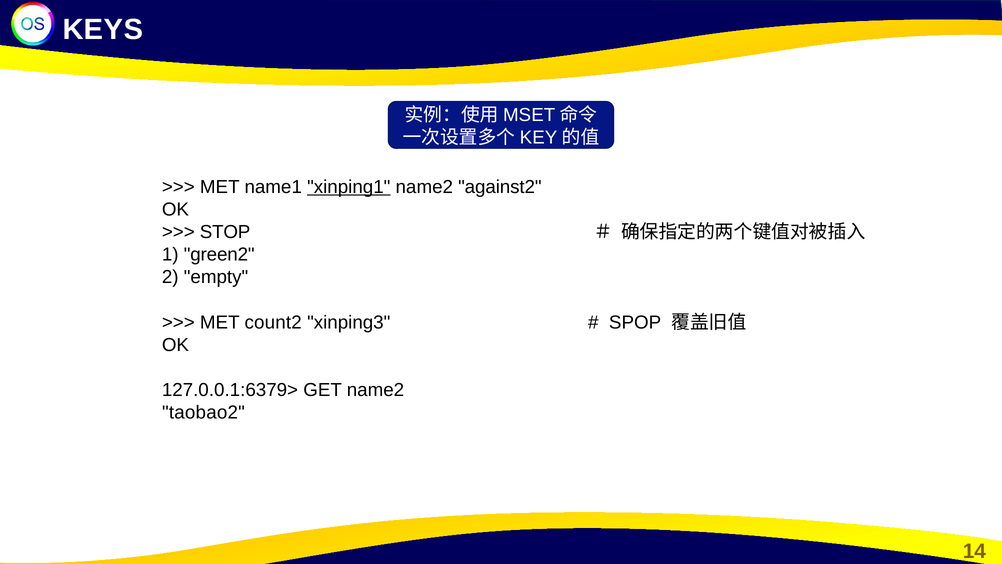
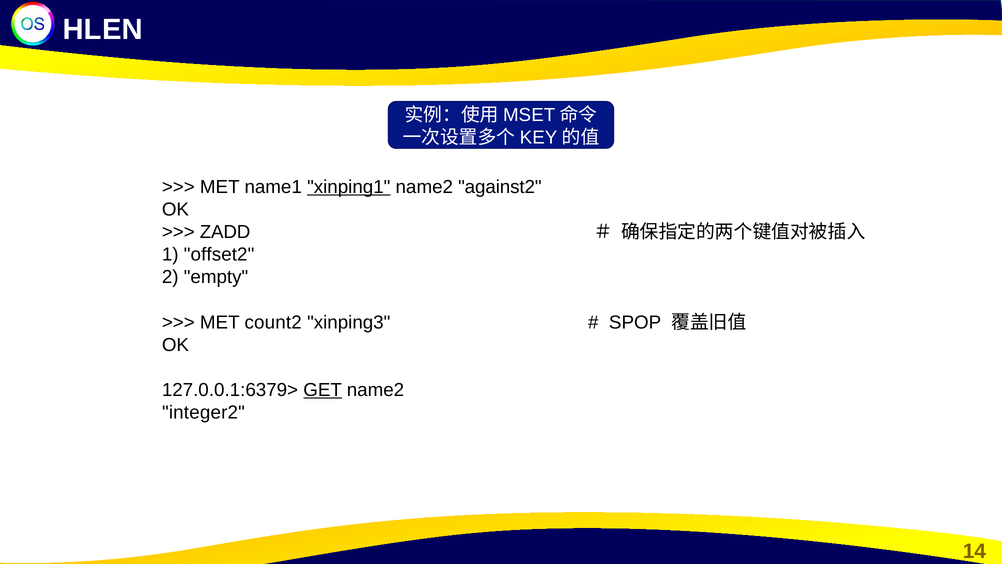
KEYS: KEYS -> HLEN (103, 30)
STOP: STOP -> ZADD (225, 232)
green2: green2 -> offset2 (219, 254)
GET underline: none -> present (323, 390)
taobao2: taobao2 -> integer2 (203, 412)
